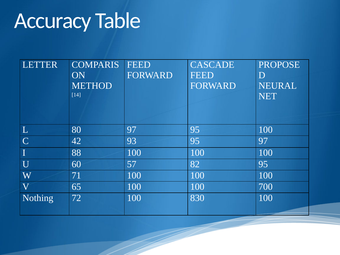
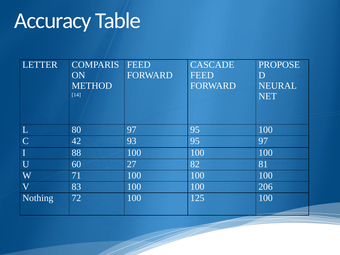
57: 57 -> 27 (132, 164)
82 95: 95 -> 81 (263, 164)
65: 65 -> 83 (76, 187)
700: 700 -> 206 (266, 187)
830: 830 -> 125 (197, 198)
